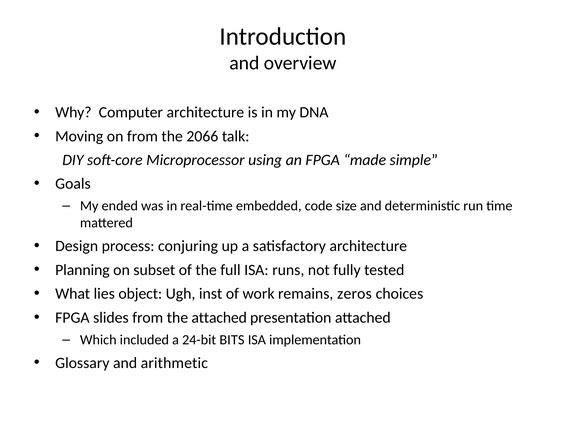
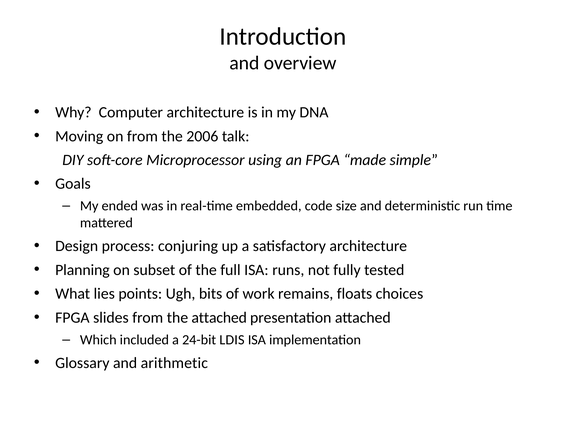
2066: 2066 -> 2006 (202, 136)
object: object -> points (140, 294)
inst: inst -> bits (211, 294)
zeros: zeros -> floats (355, 294)
BITS: BITS -> LDIS (232, 340)
